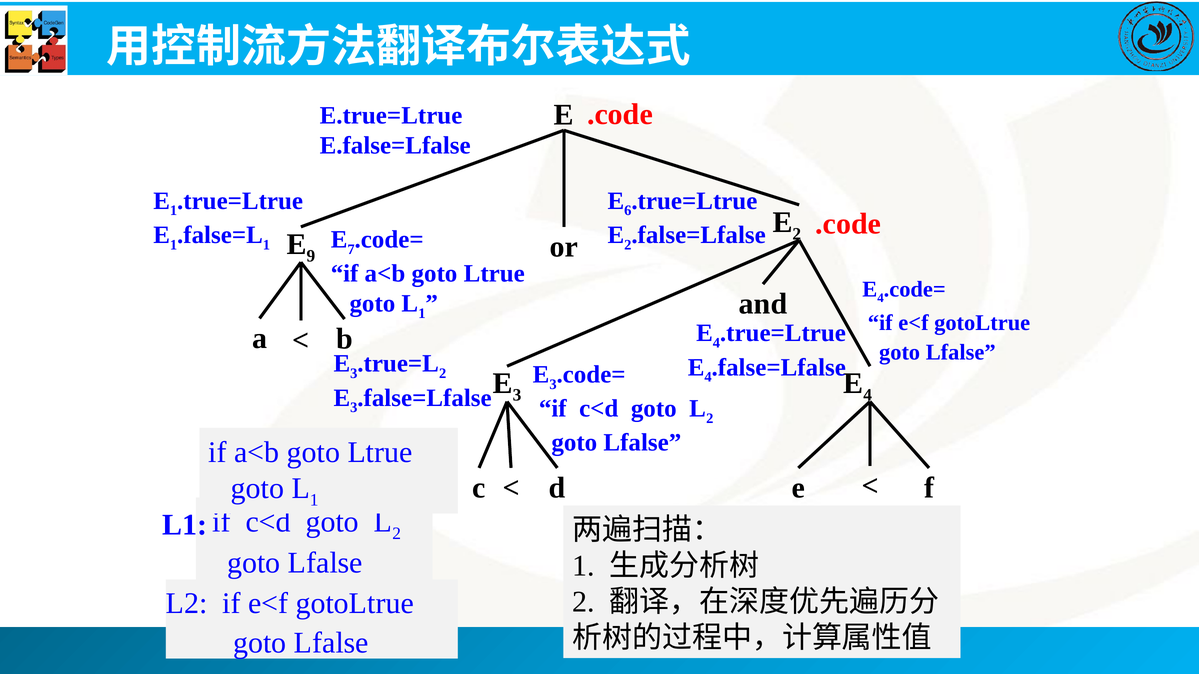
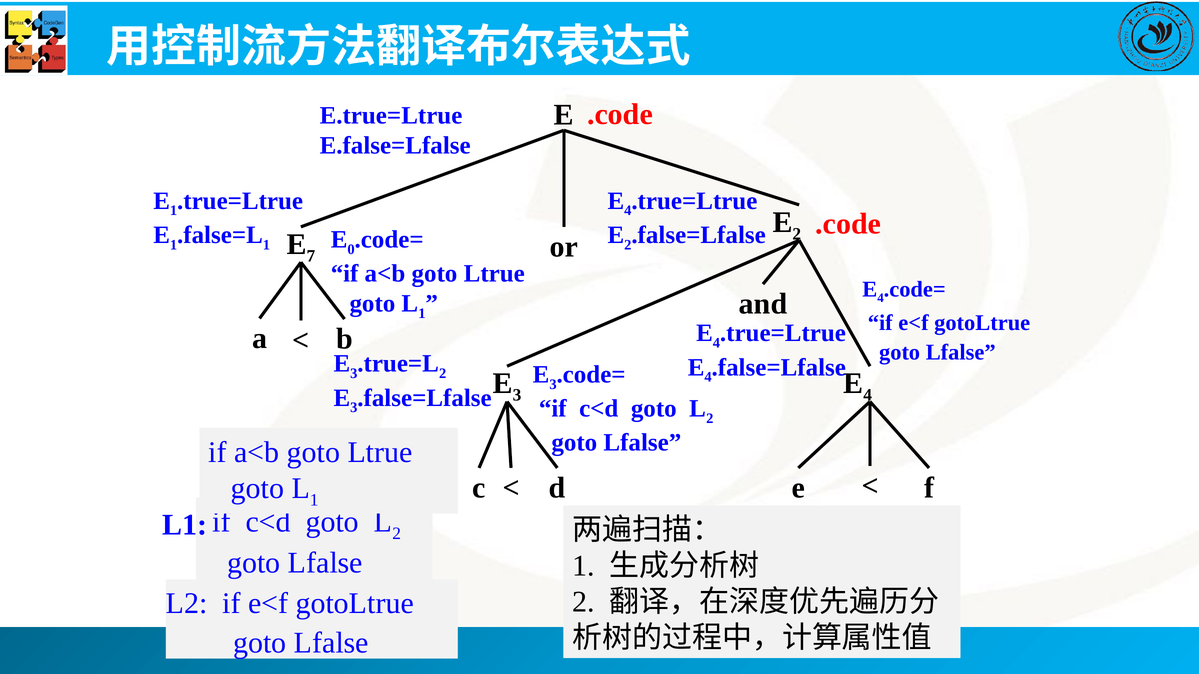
6: 6 -> 4 (628, 211)
7: 7 -> 0 (351, 249)
9: 9 -> 7 (311, 256)
